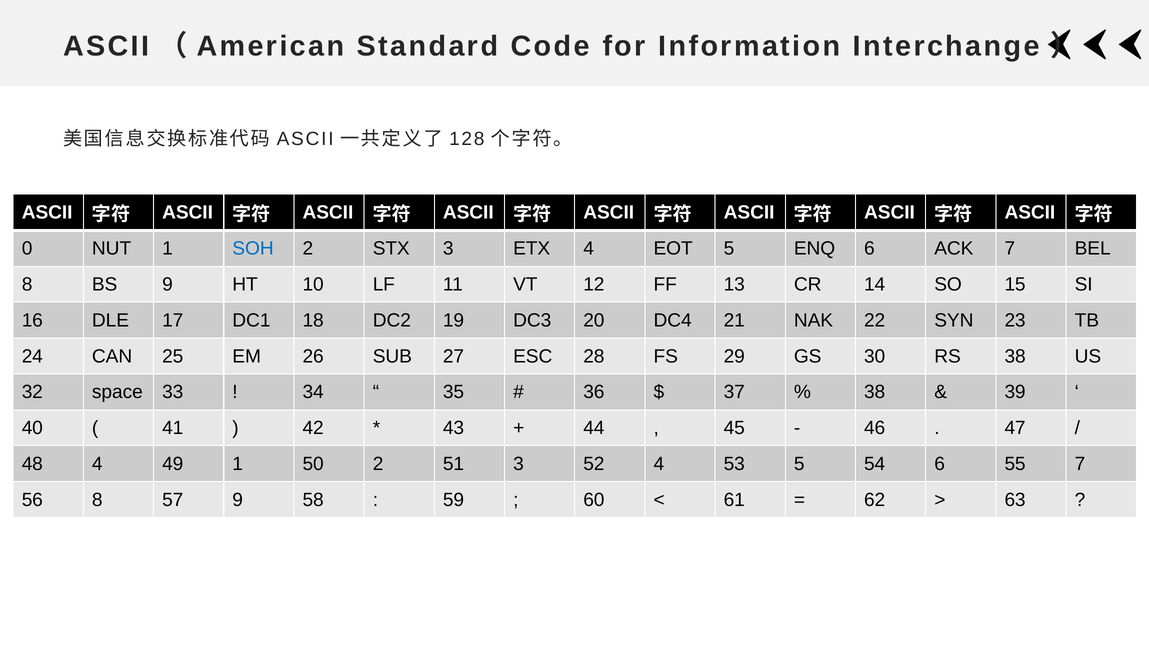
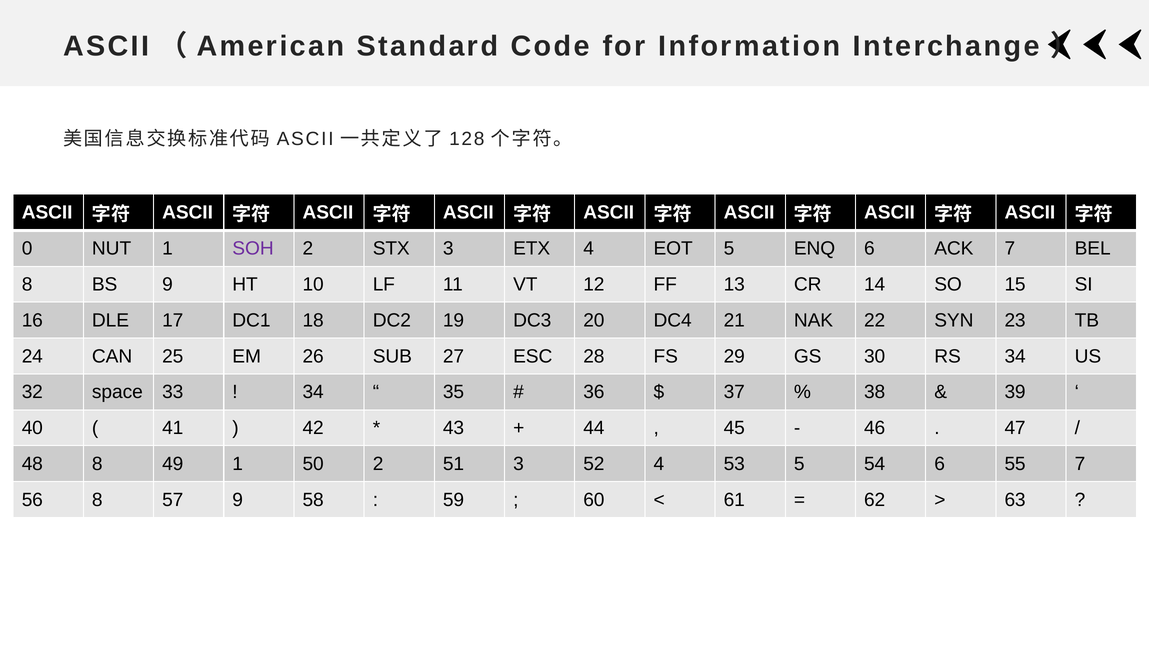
SOH colour: blue -> purple (253, 249)
RS 38: 38 -> 34 (1015, 356)
48 4: 4 -> 8 (97, 464)
